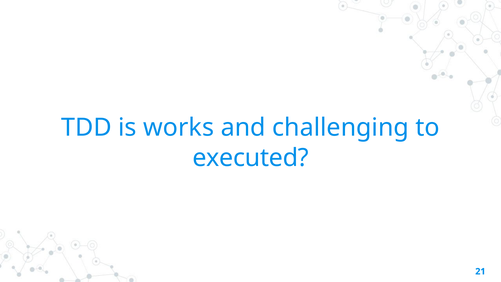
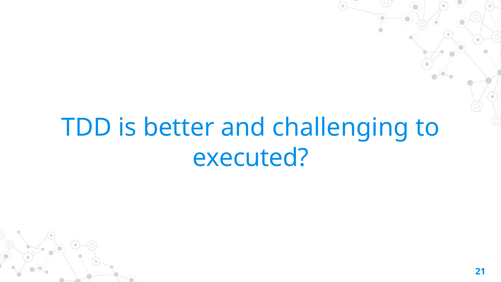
works: works -> better (179, 128)
